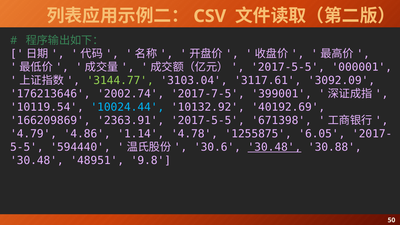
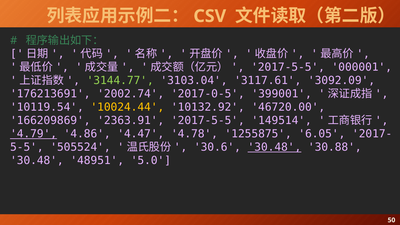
176213646: 176213646 -> 176213691 (50, 94)
2017-7-5: 2017-7-5 -> 2017-0-5 (208, 94)
10024.44 colour: light blue -> yellow (127, 107)
40192.69: 40192.69 -> 46720.00 (288, 107)
671398: 671398 -> 149514 (282, 121)
4.79 underline: none -> present (34, 134)
1.14: 1.14 -> 4.47 (141, 134)
594440: 594440 -> 505524 (80, 147)
9.8: 9.8 -> 5.0 (151, 161)
